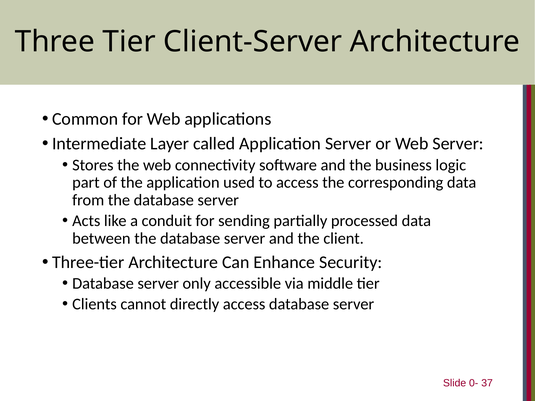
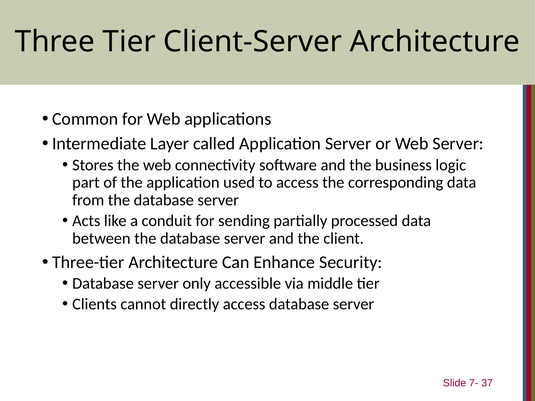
0-: 0- -> 7- (474, 383)
